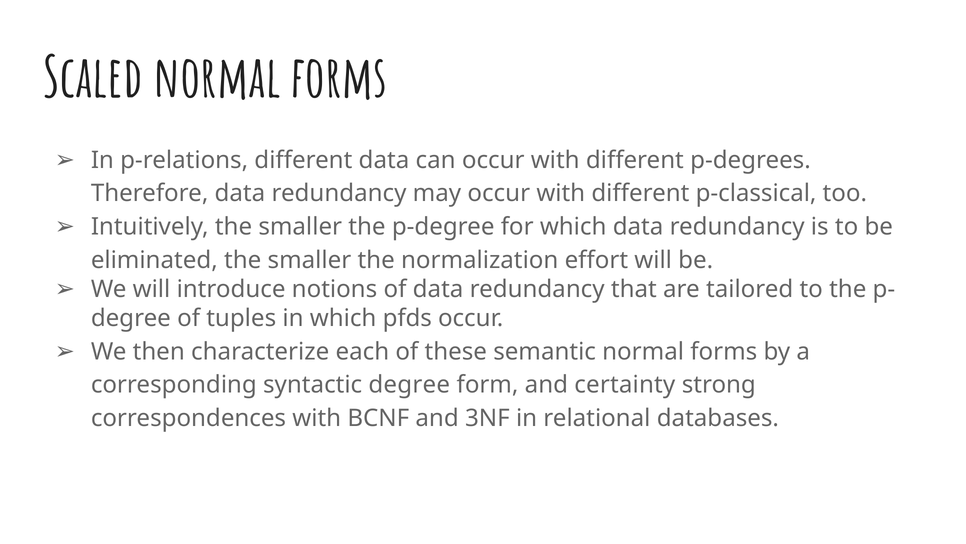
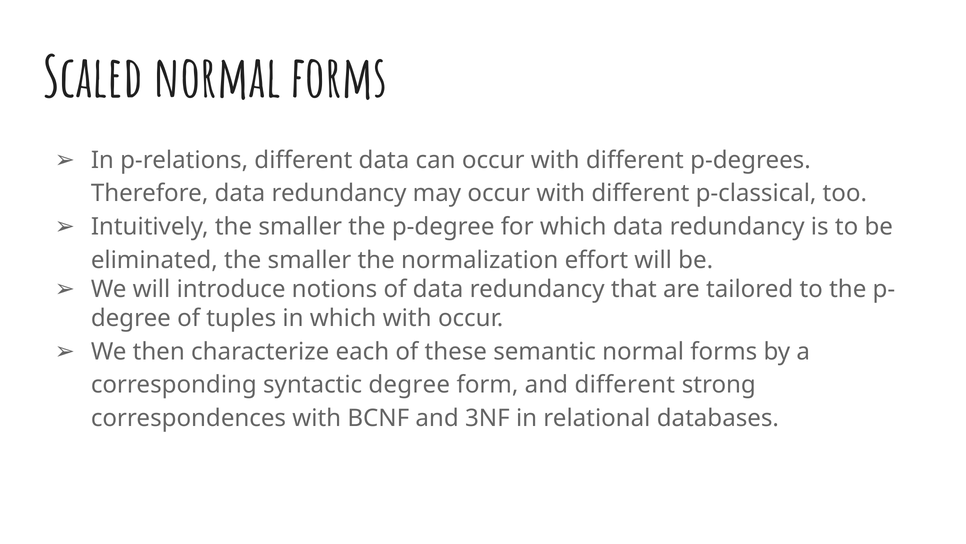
which pfds: pfds -> with (407, 318)
and certainty: certainty -> different (625, 385)
